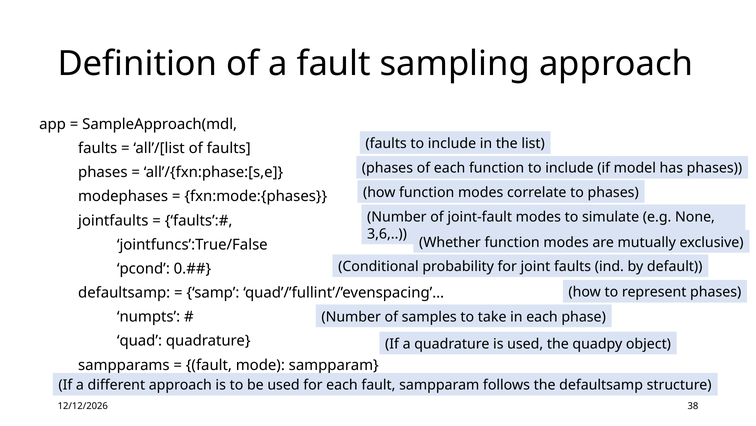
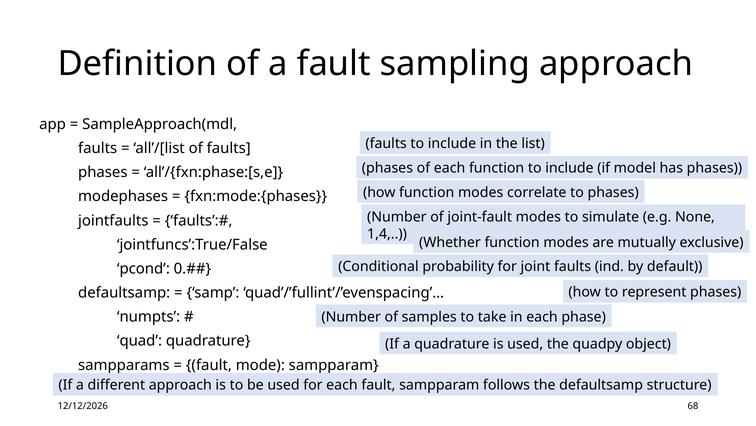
3,6: 3,6 -> 1,4 (387, 233)
38: 38 -> 68 (693, 405)
